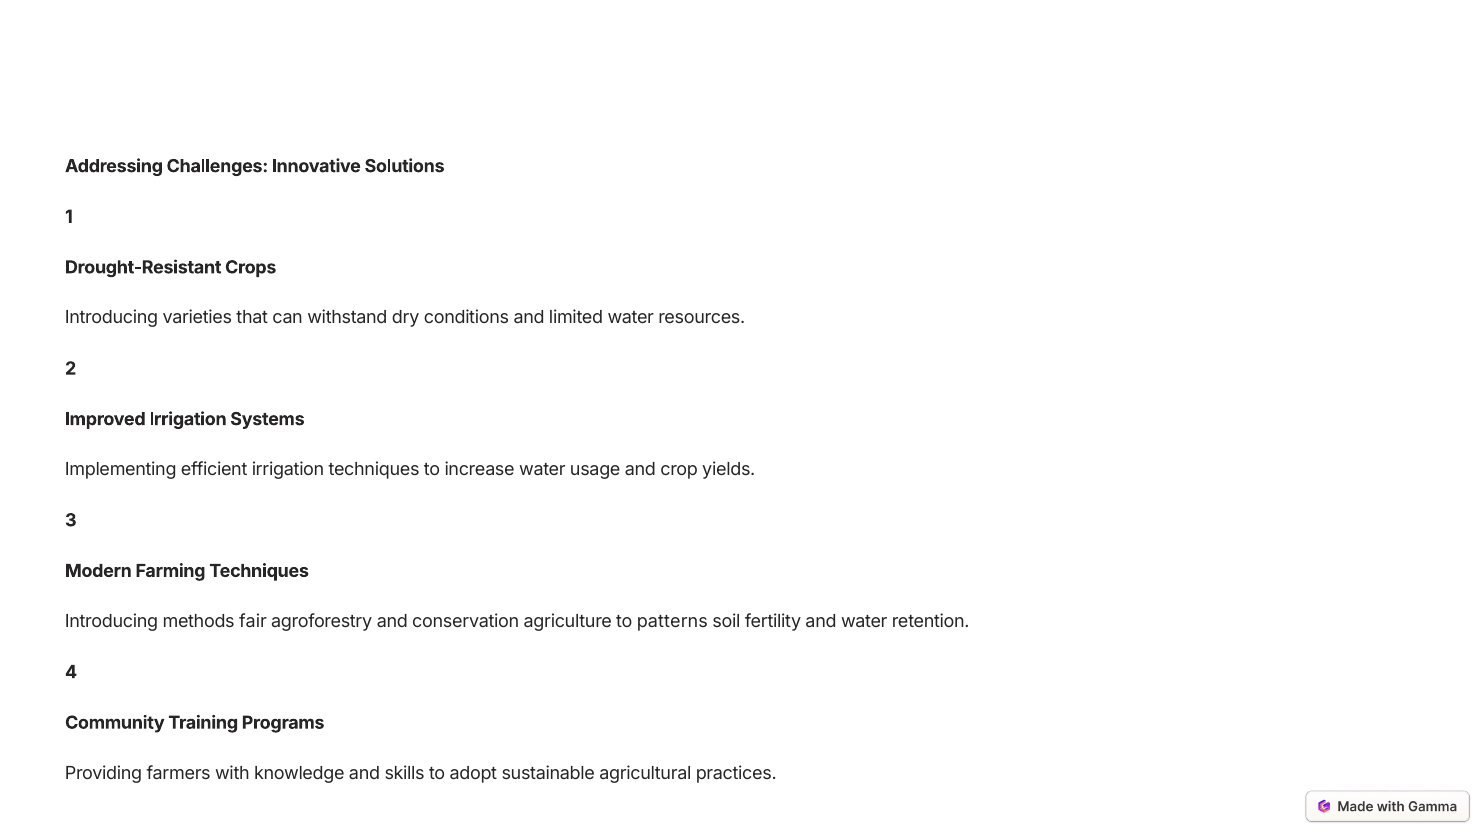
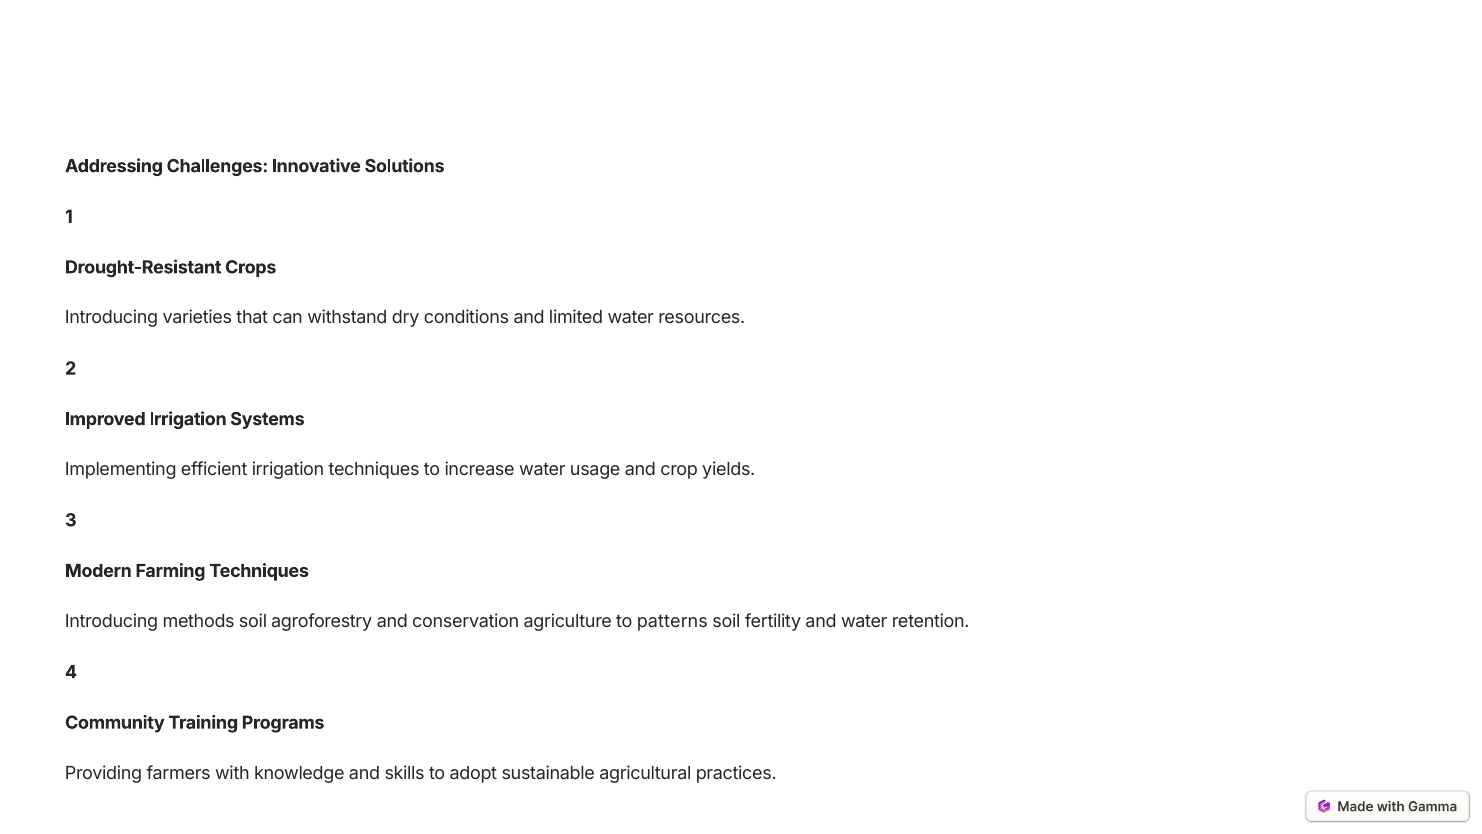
methods fair: fair -> soil (253, 621)
